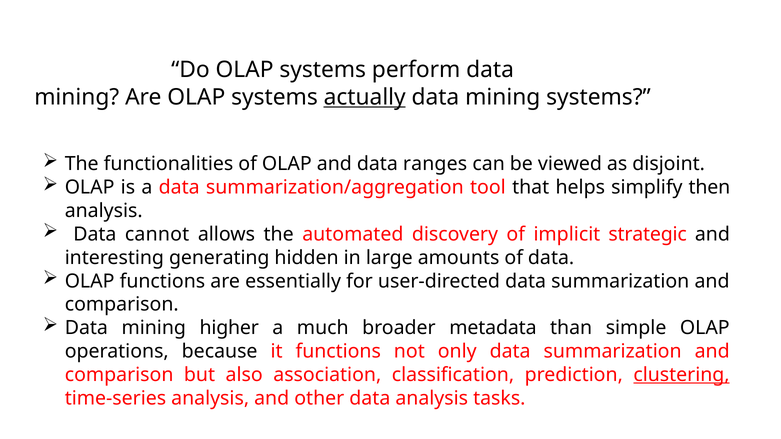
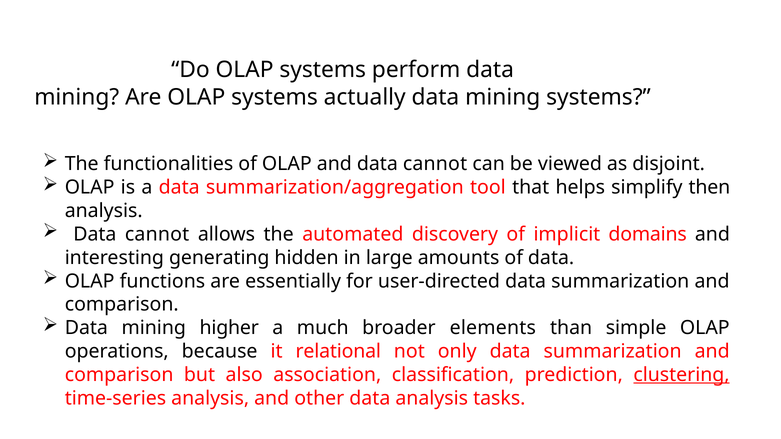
actually underline: present -> none (365, 97)
and data ranges: ranges -> cannot (435, 164)
strategic: strategic -> domains (648, 234)
metadata: metadata -> elements (493, 328)
it functions: functions -> relational (338, 352)
